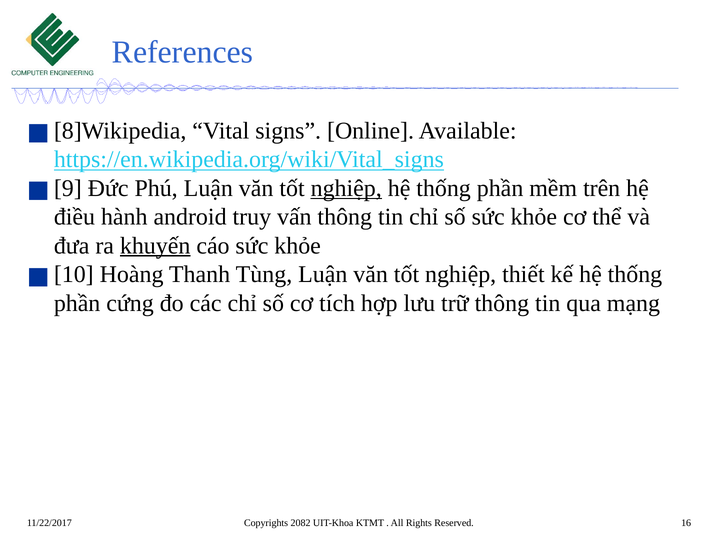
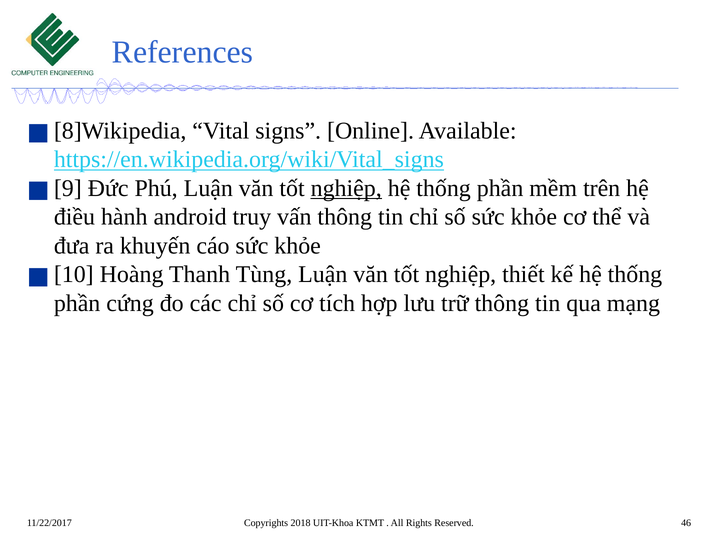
khuyến underline: present -> none (155, 245)
2082: 2082 -> 2018 (301, 523)
16: 16 -> 46 (686, 523)
